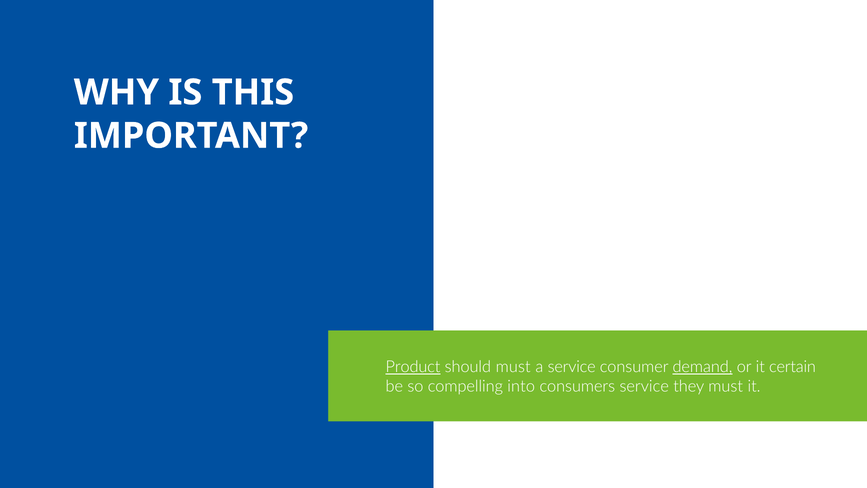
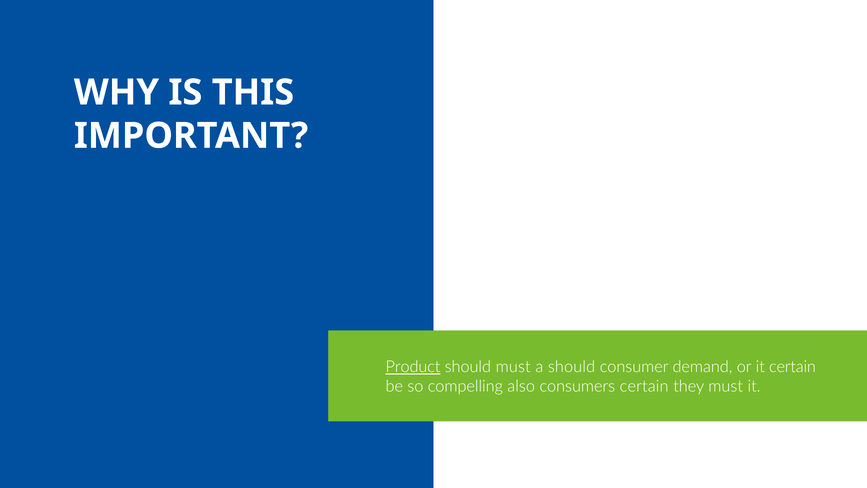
a service: service -> should (571, 367)
demand underline: present -> none (702, 367)
into: into -> also (521, 386)
consumers service: service -> certain (644, 386)
